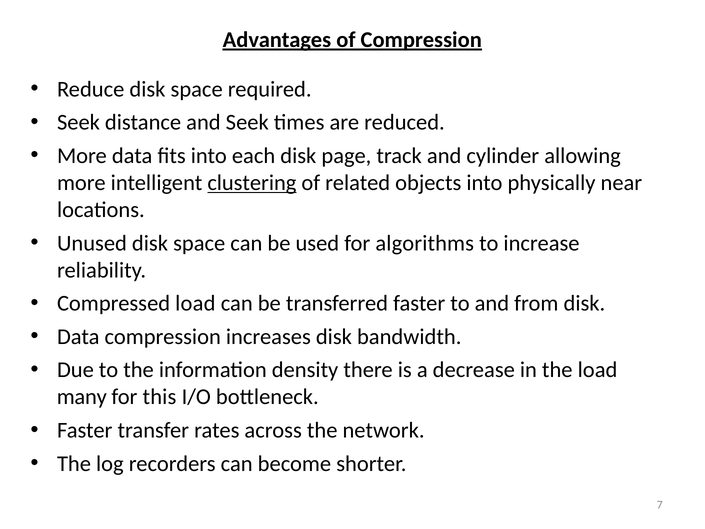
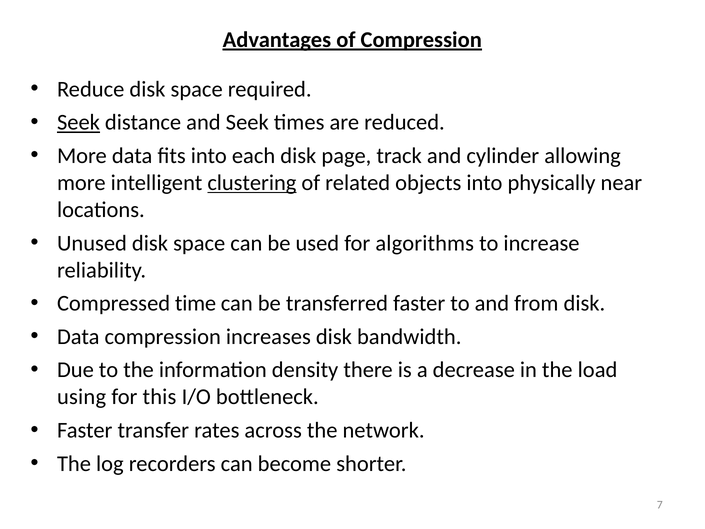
Seek underline: none -> present (78, 122)
Compressed load: load -> time (196, 303)
many: many -> using (82, 397)
